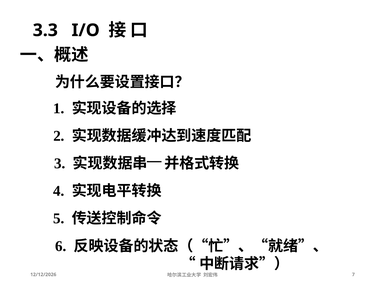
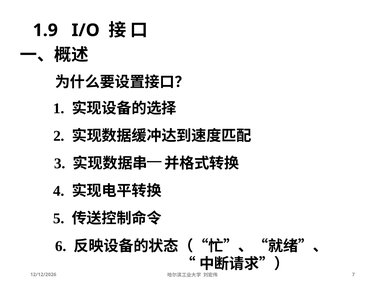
3.3: 3.3 -> 1.9 (45, 30)
